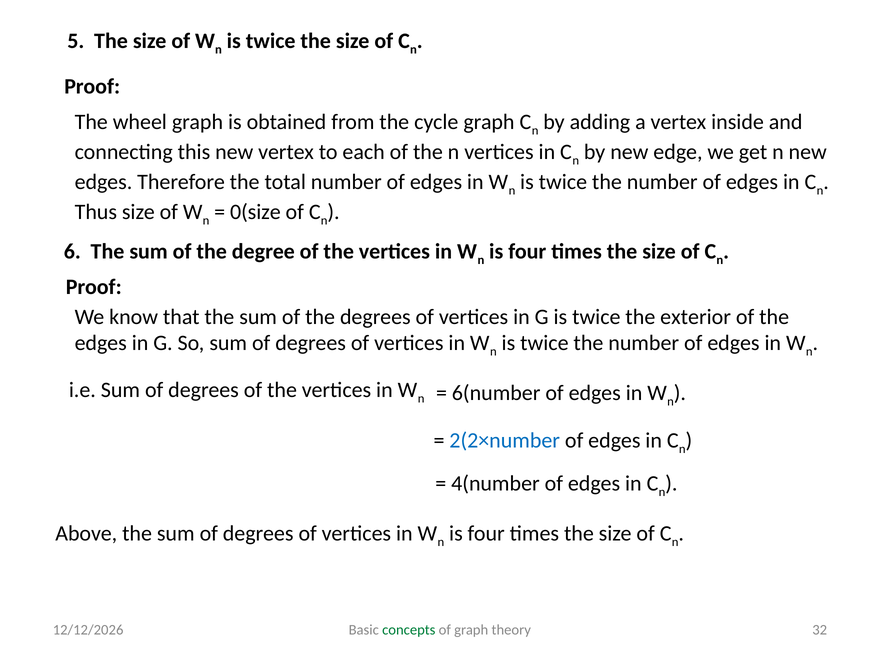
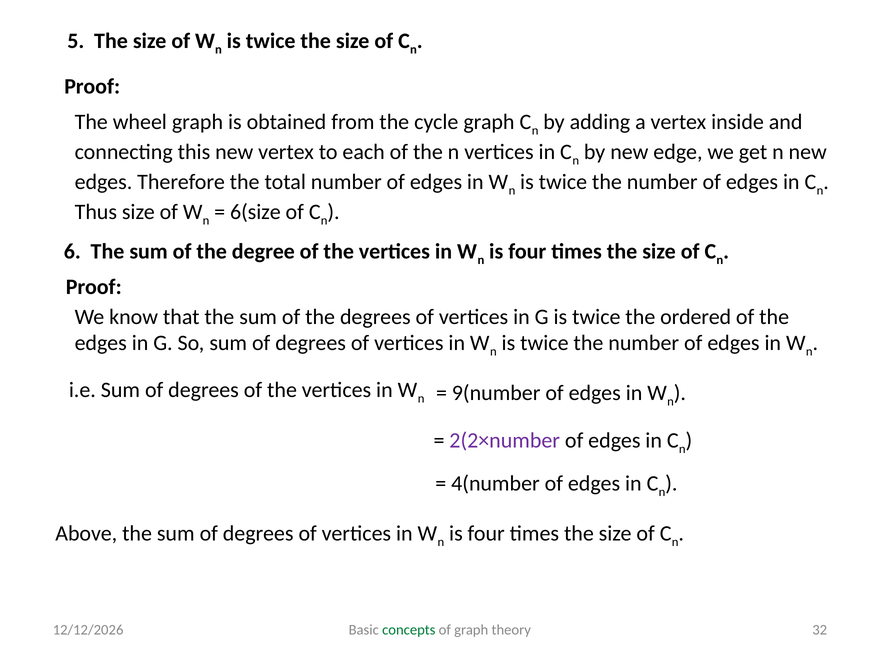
0(size: 0(size -> 6(size (255, 212)
exterior: exterior -> ordered (696, 317)
6(number: 6(number -> 9(number (496, 393)
2(2×number colour: blue -> purple (505, 441)
